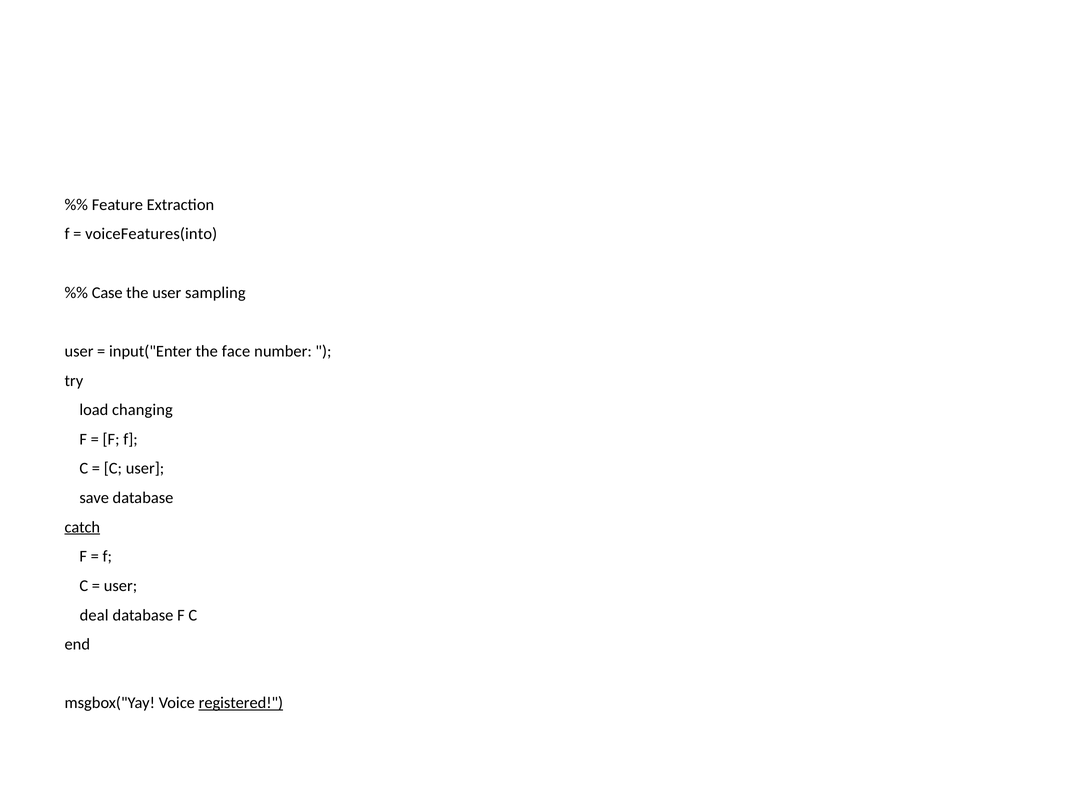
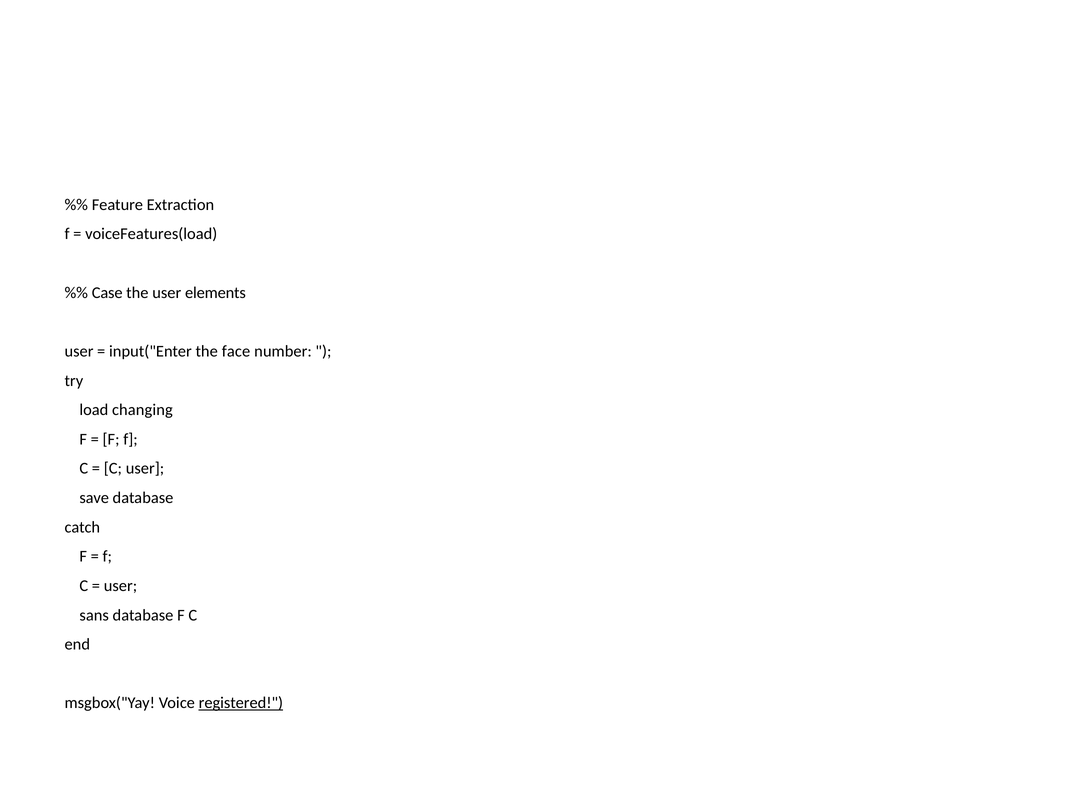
voiceFeatures(into: voiceFeatures(into -> voiceFeatures(load (151, 234)
sampling: sampling -> elements (215, 293)
catch underline: present -> none (82, 527)
deal: deal -> sans (94, 615)
